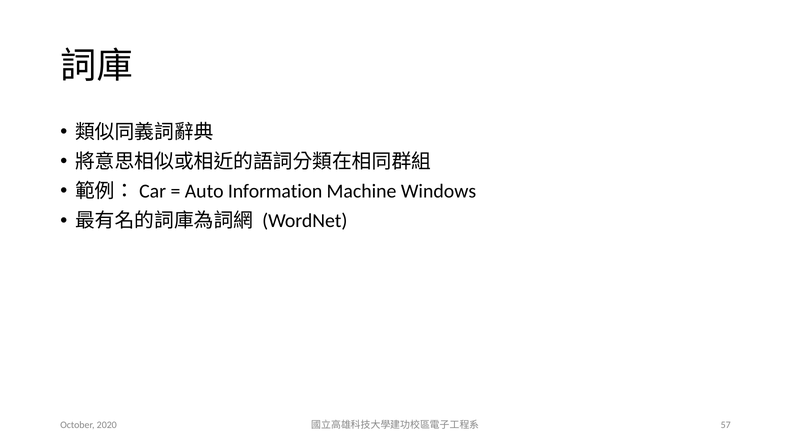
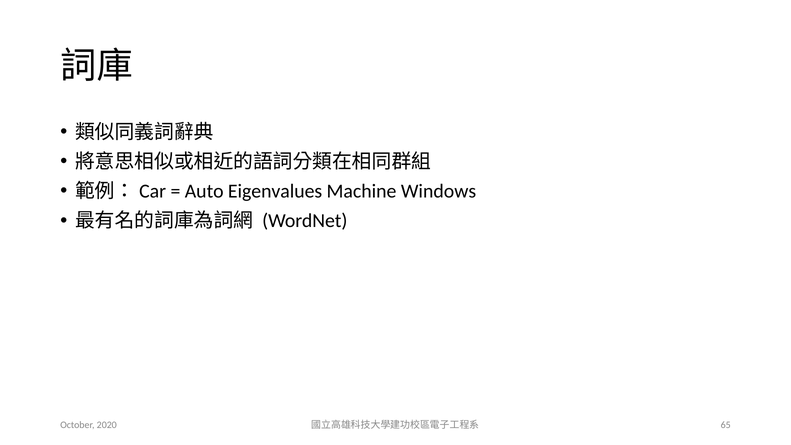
Information: Information -> Eigenvalues (275, 191)
57: 57 -> 65 (726, 425)
